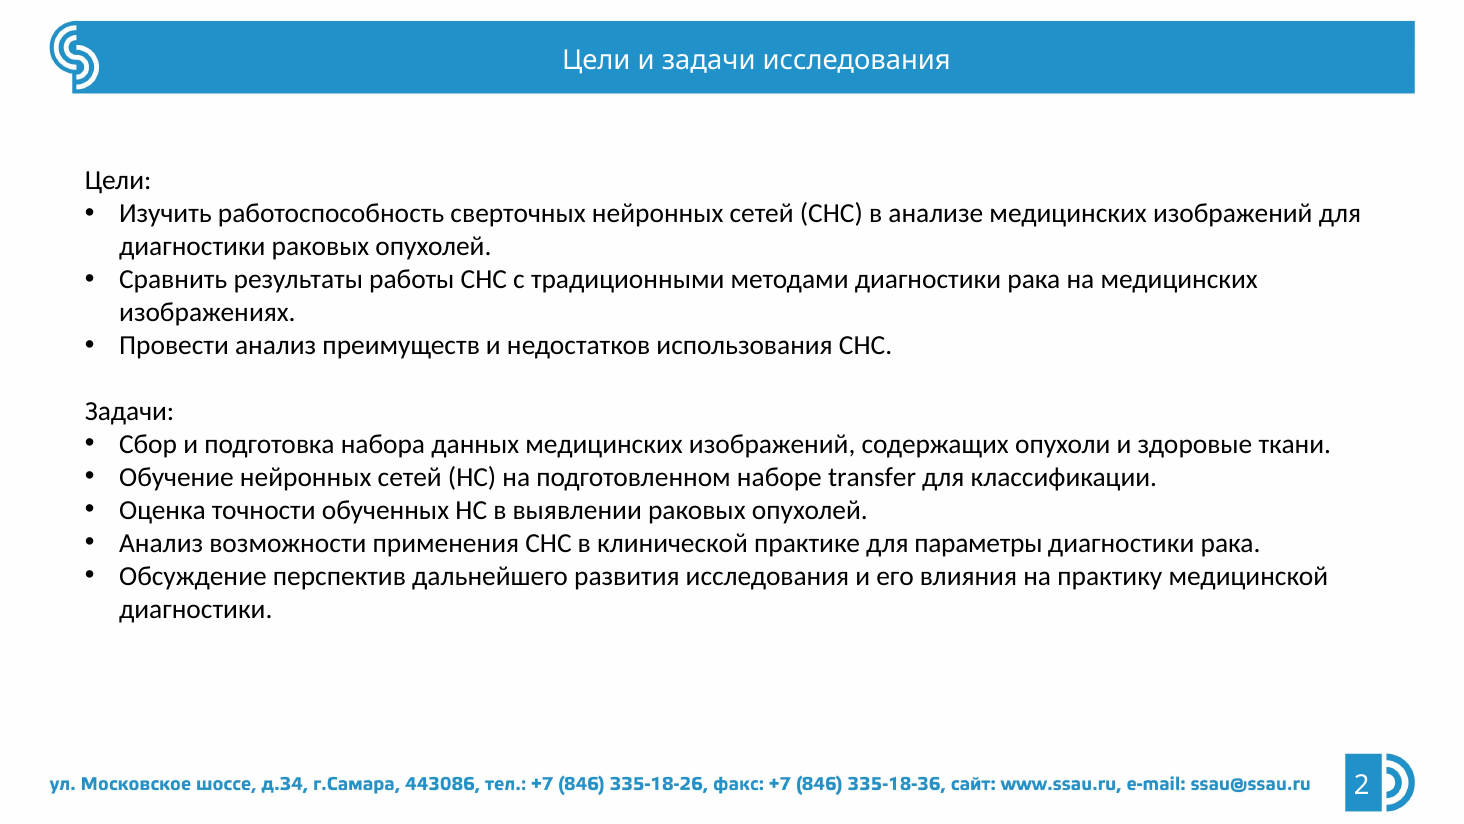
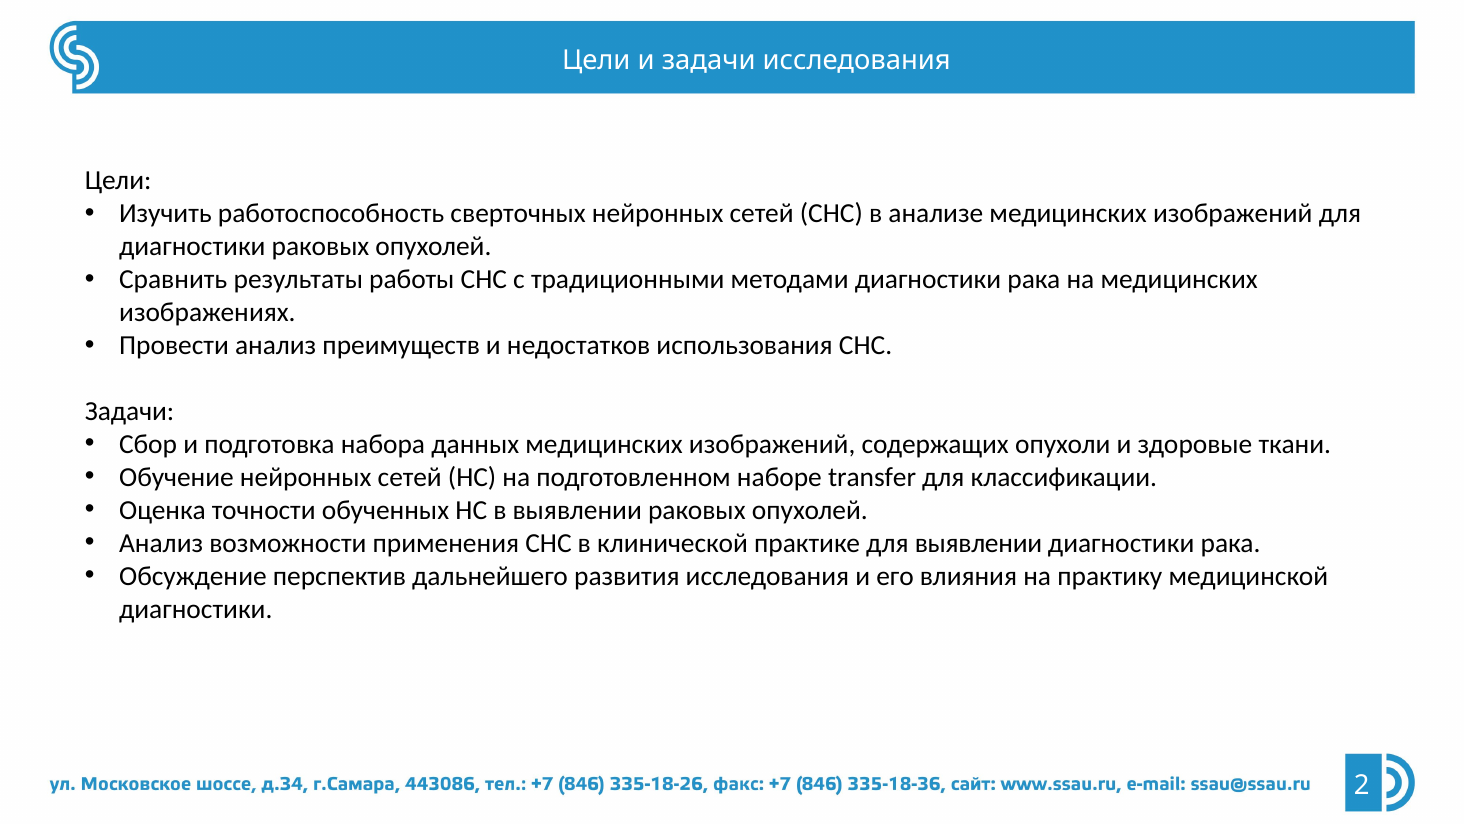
для параметры: параметры -> выявлении (978, 543)
